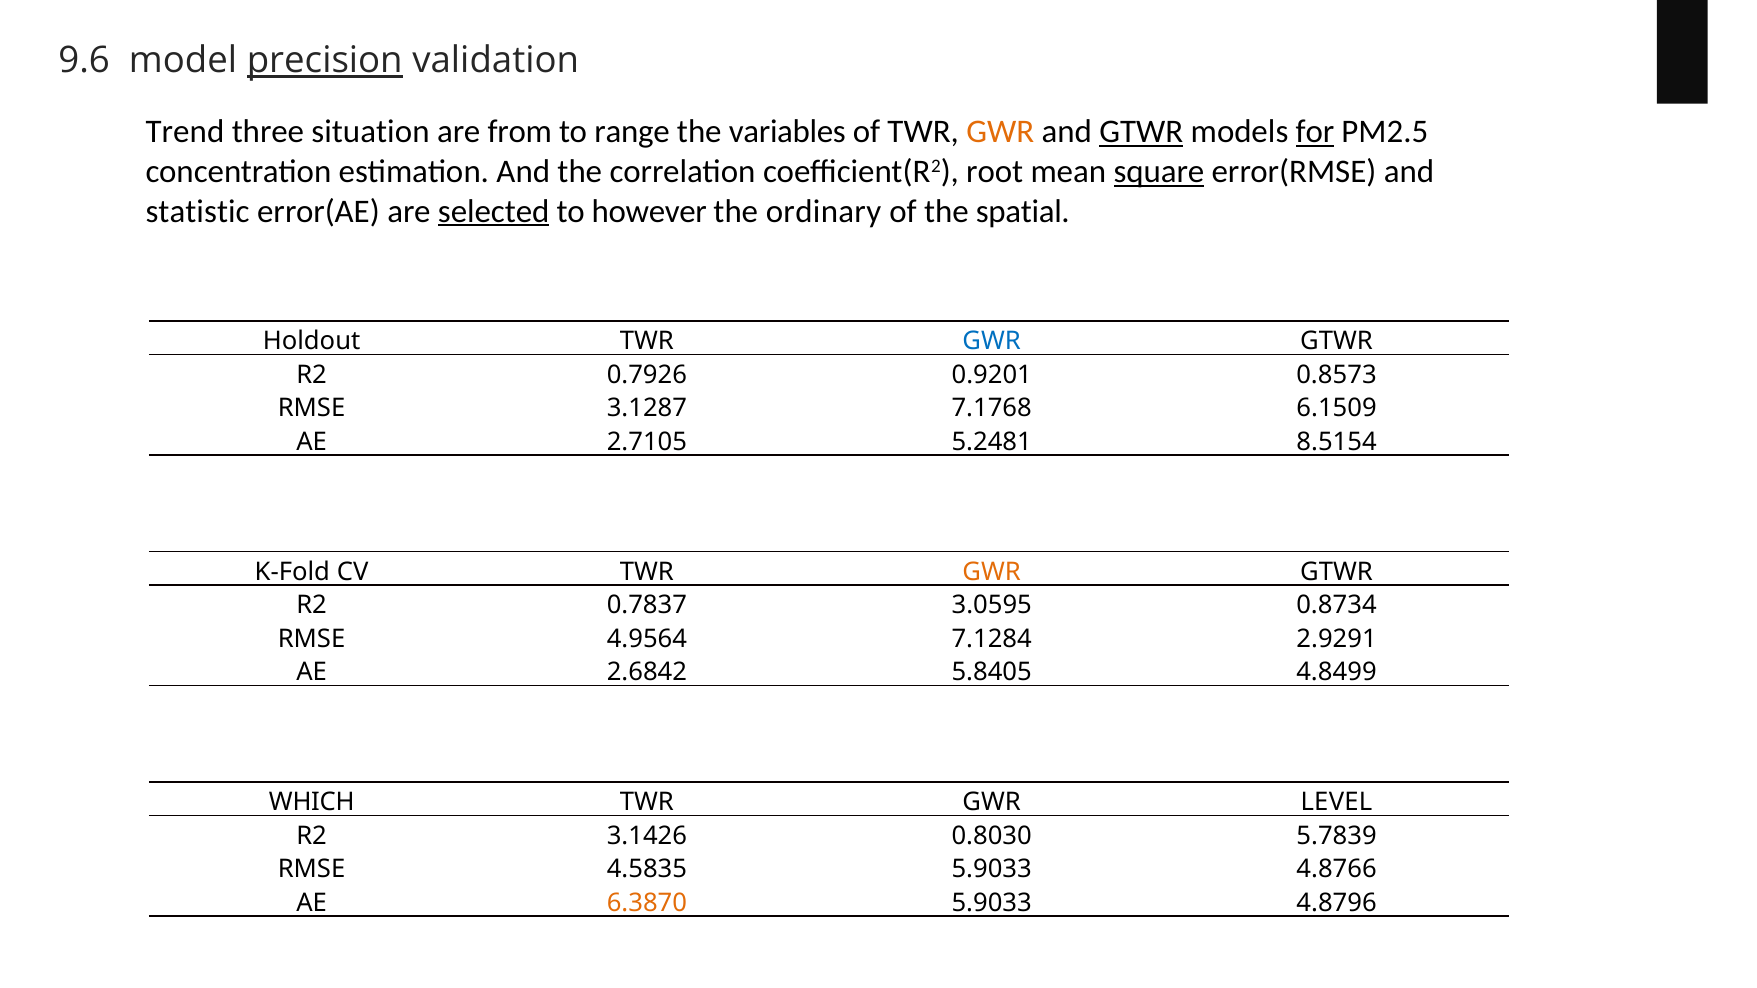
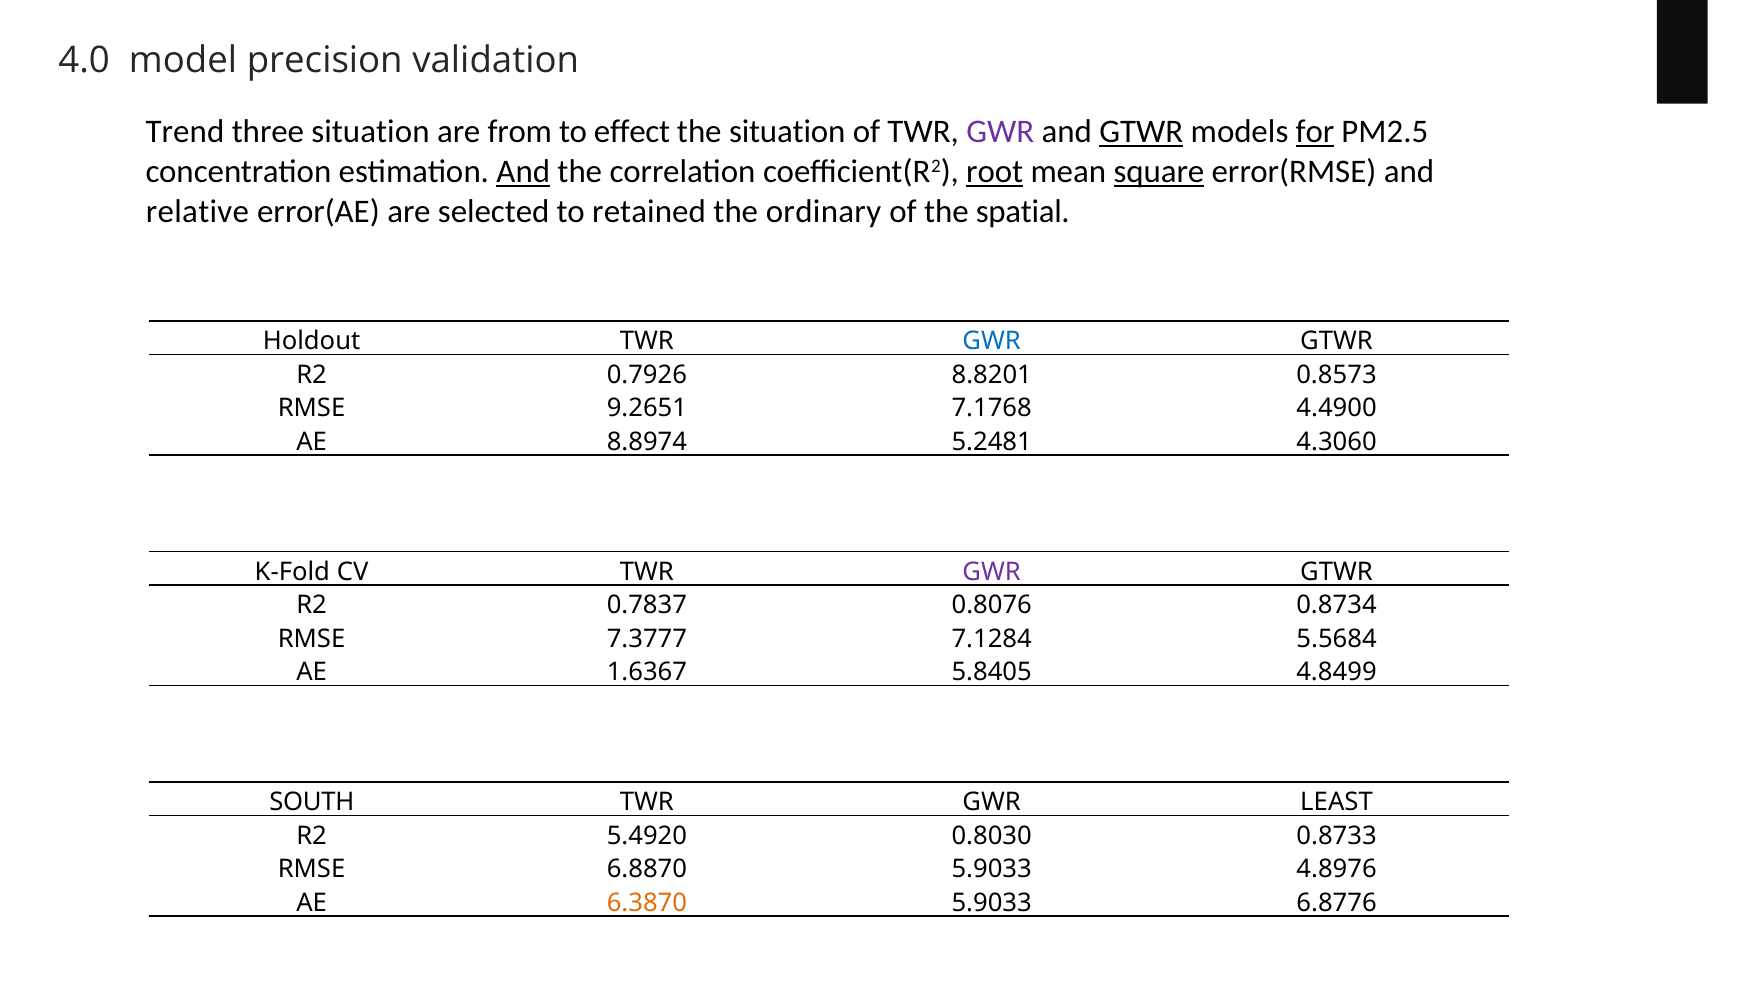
9.6: 9.6 -> 4.0 (84, 61)
precision underline: present -> none (325, 61)
range: range -> effect (632, 132)
the variables: variables -> situation (787, 132)
GWR colour: orange -> purple (1000, 132)
And underline: none -> present (523, 172)
root underline: none -> present (995, 172)
statistic: statistic -> relative (197, 211)
selected underline: present -> none (494, 211)
however: however -> retained (649, 211)
0.9201: 0.9201 -> 8.8201 (992, 375)
3.1287: 3.1287 -> 9.2651 (647, 408)
6.1509: 6.1509 -> 4.4900 (1337, 408)
2.7105: 2.7105 -> 8.8974 (647, 442)
8.5154: 8.5154 -> 4.3060 (1337, 442)
GWR colour: orange -> purple (992, 572)
3.0595: 3.0595 -> 0.8076 (992, 606)
4.9564: 4.9564 -> 7.3777 (647, 639)
2.9291: 2.9291 -> 5.5684 (1337, 639)
2.6842: 2.6842 -> 1.6367 (647, 673)
WHICH: WHICH -> SOUTH (312, 803)
LEVEL: LEVEL -> LEAST (1337, 803)
3.1426: 3.1426 -> 5.4920 (647, 836)
5.7839: 5.7839 -> 0.8733 (1337, 836)
4.5835: 4.5835 -> 6.8870 (647, 870)
4.8766: 4.8766 -> 4.8976 (1337, 870)
4.8796: 4.8796 -> 6.8776 (1337, 903)
